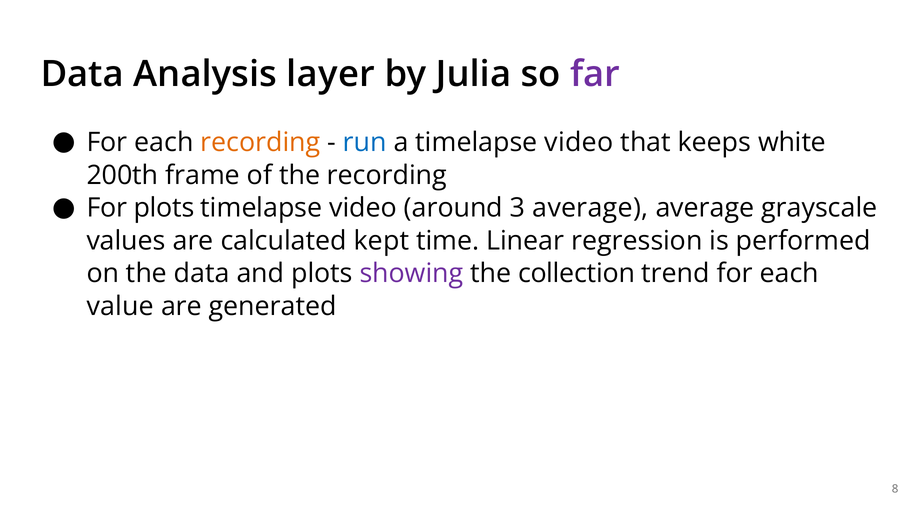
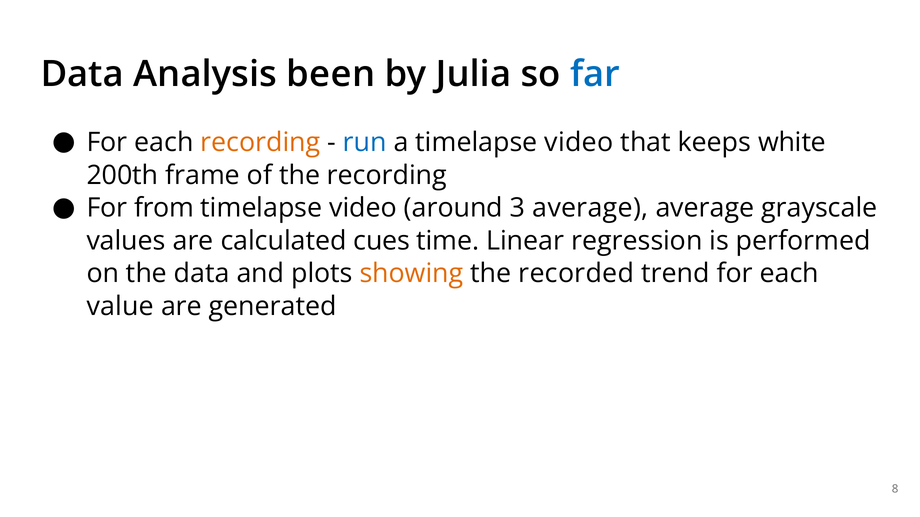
layer: layer -> been (331, 74)
far colour: purple -> blue (595, 74)
For plots: plots -> from (164, 208)
kept: kept -> cues (382, 241)
showing colour: purple -> orange (412, 274)
collection: collection -> recorded (576, 274)
